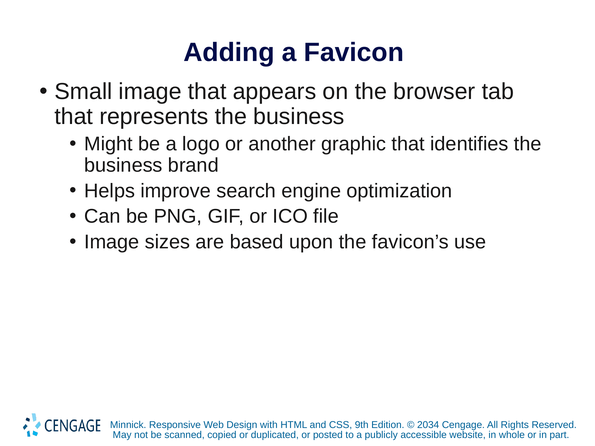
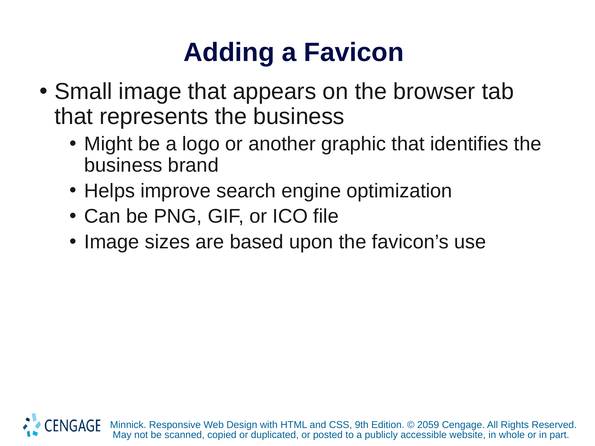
2034: 2034 -> 2059 (428, 425)
